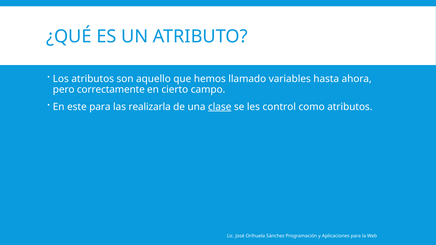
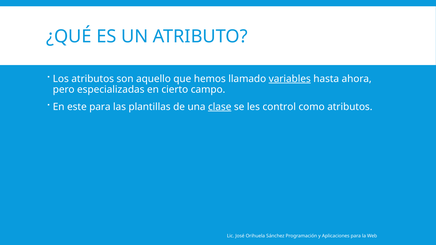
variables underline: none -> present (290, 79)
correctamente: correctamente -> especializadas (111, 90)
realizarla: realizarla -> plantillas (150, 107)
